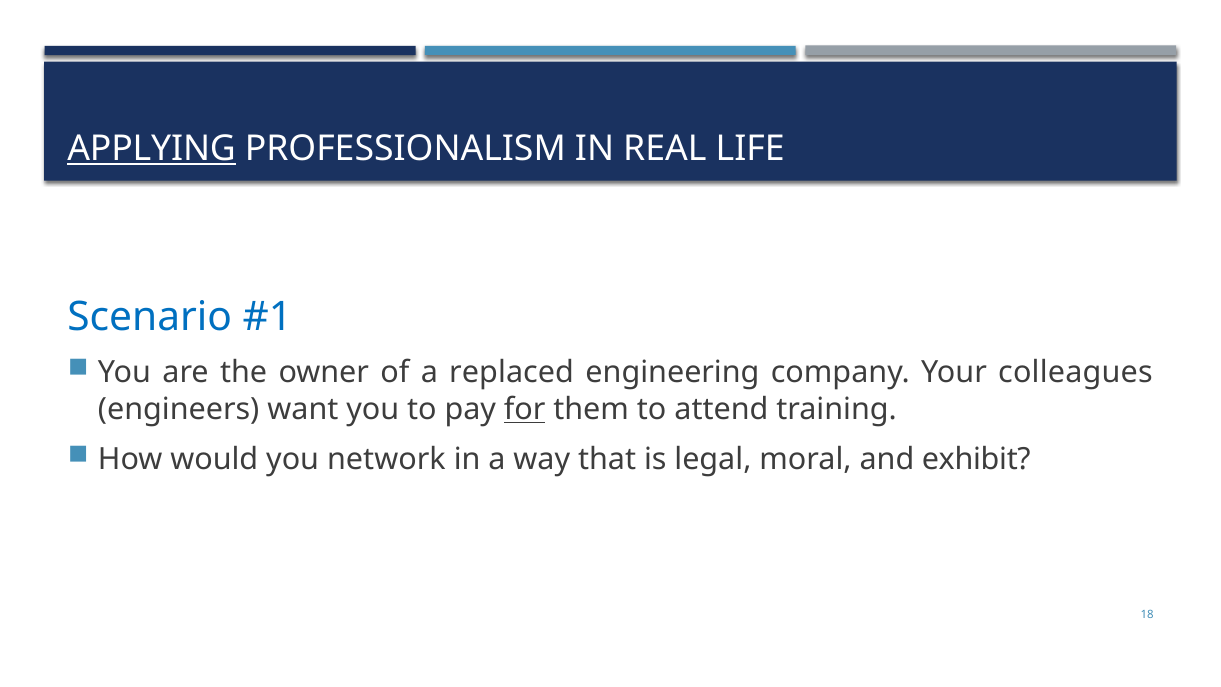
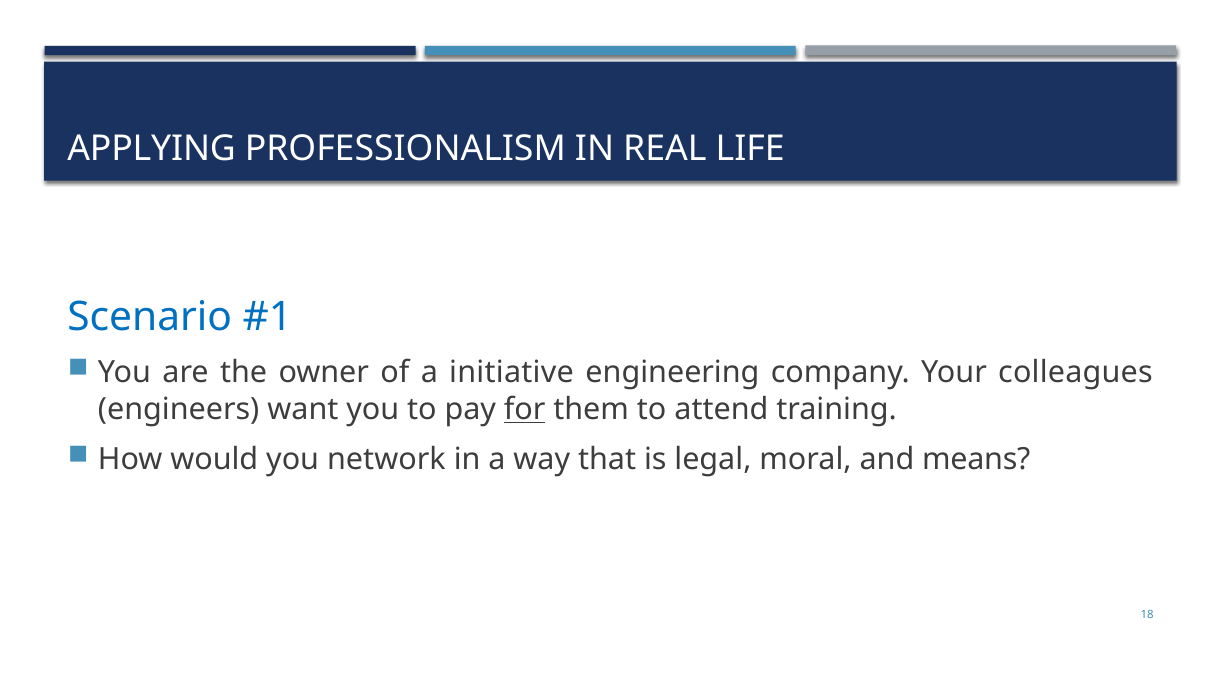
APPLYING underline: present -> none (152, 148)
replaced: replaced -> initiative (512, 373)
exhibit: exhibit -> means (976, 460)
